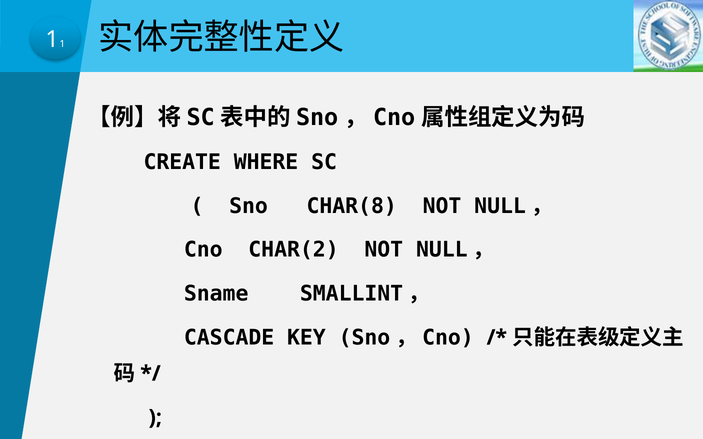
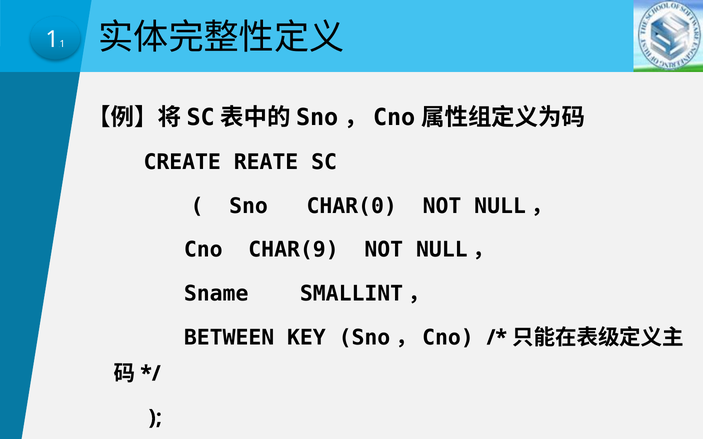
WHERE: WHERE -> REATE (266, 162)
CHAR(8: CHAR(8 -> CHAR(0 (352, 206)
CHAR(2: CHAR(2 -> CHAR(9 (294, 250)
CASCADE: CASCADE -> BETWEEN (229, 338)
